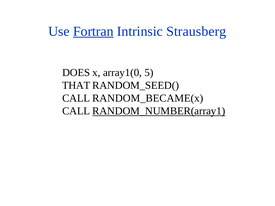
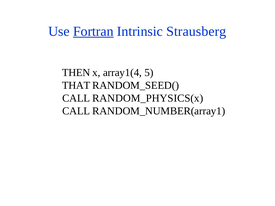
DOES: DOES -> THEN (76, 73)
array1(0: array1(0 -> array1(4 (122, 73)
RANDOM_BECAME(x: RANDOM_BECAME(x -> RANDOM_PHYSICS(x (148, 98)
RANDOM_NUMBER(array1 underline: present -> none (159, 111)
